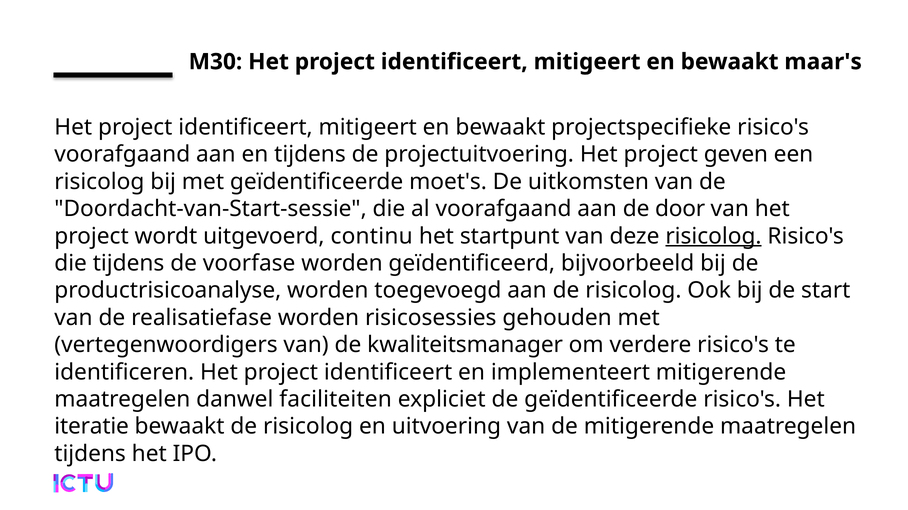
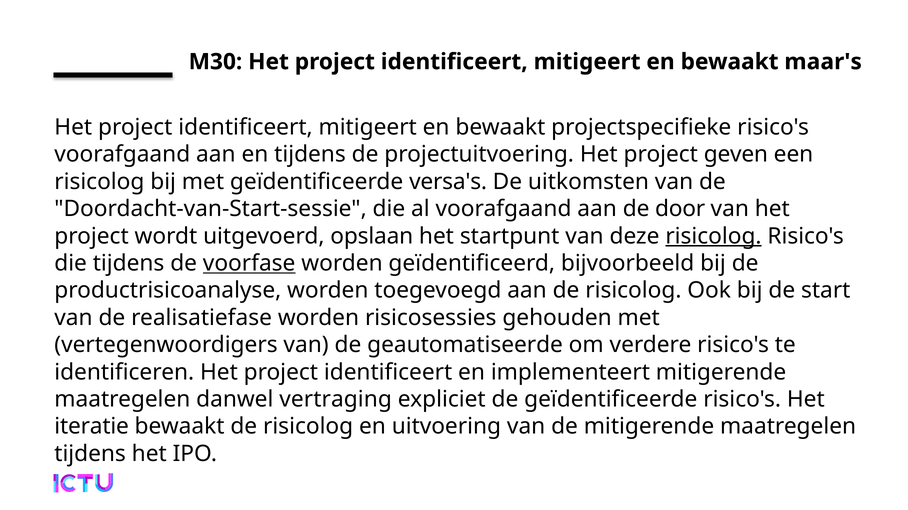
moet's: moet's -> versa's (448, 182)
continu: continu -> opslaan (372, 236)
voorfase underline: none -> present (249, 264)
kwaliteitsmanager: kwaliteitsmanager -> geautomatiseerde (465, 345)
faciliteiten: faciliteiten -> vertraging (336, 400)
